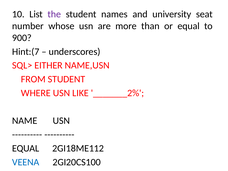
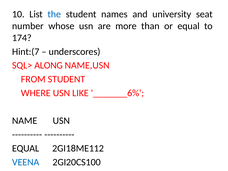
the colour: purple -> blue (54, 14)
900: 900 -> 174 (22, 38)
EITHER: EITHER -> ALONG (49, 65)
_______2%: _______2% -> _______6% (117, 93)
